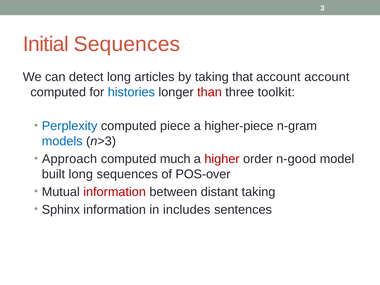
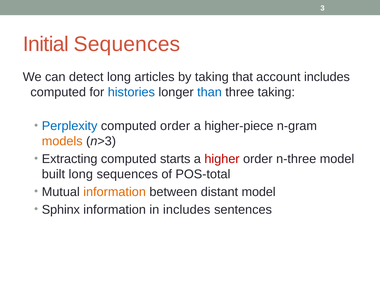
account account: account -> includes (327, 77)
than colour: red -> blue (209, 92)
three toolkit: toolkit -> taking (276, 92)
computed piece: piece -> order (175, 126)
models colour: blue -> orange (62, 141)
Approach: Approach -> Extracting (70, 159)
much: much -> starts (175, 159)
n-good: n-good -> n-three (296, 159)
POS-over: POS-over -> POS-total (203, 174)
information colour: red -> orange (115, 192)
distant taking: taking -> model (259, 192)
